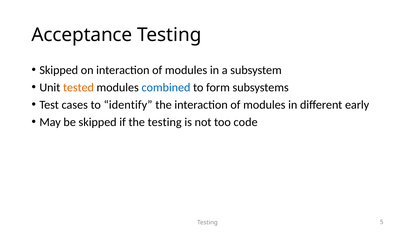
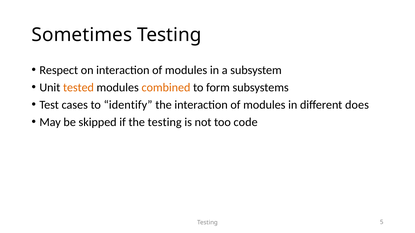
Acceptance: Acceptance -> Sometimes (82, 35)
Skipped: Skipped -> Respect (59, 70)
combined colour: blue -> orange (166, 88)
early: early -> does (357, 105)
